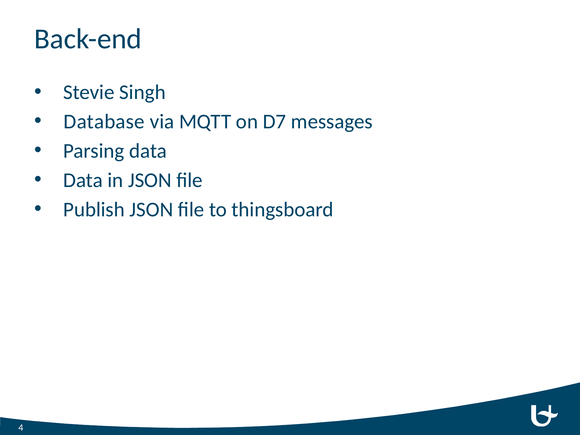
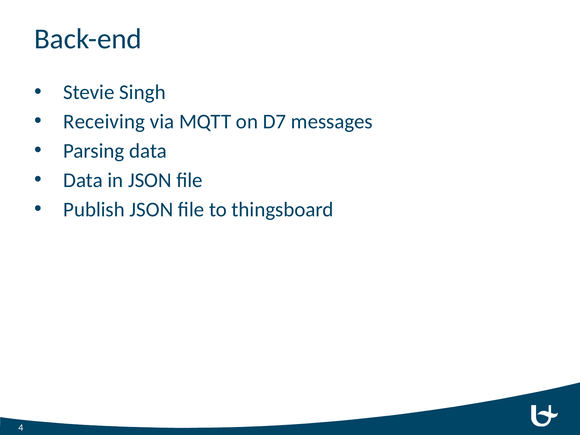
Database: Database -> Receiving (104, 122)
